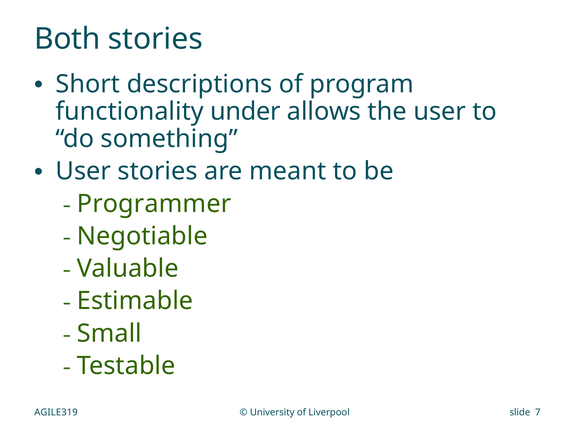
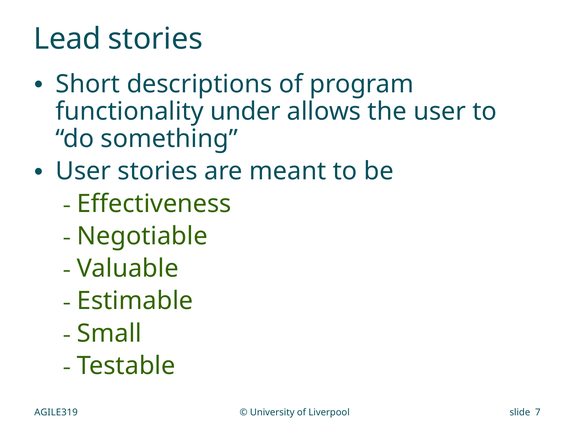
Both: Both -> Lead (67, 39)
Programmer: Programmer -> Effectiveness (154, 204)
